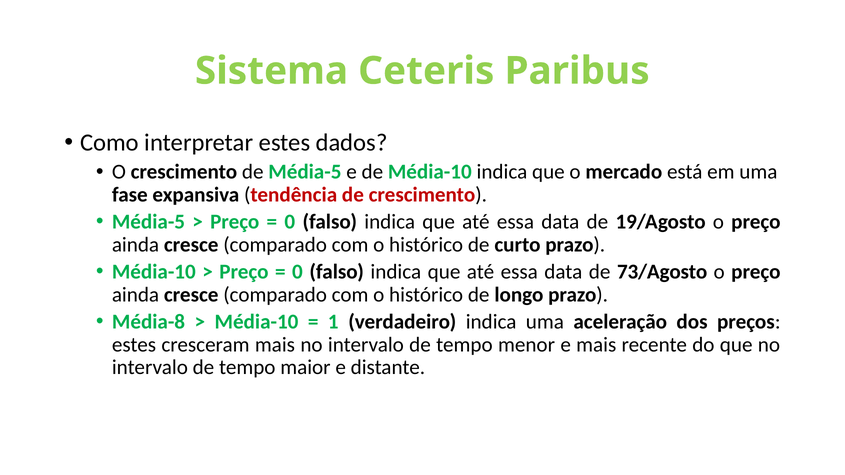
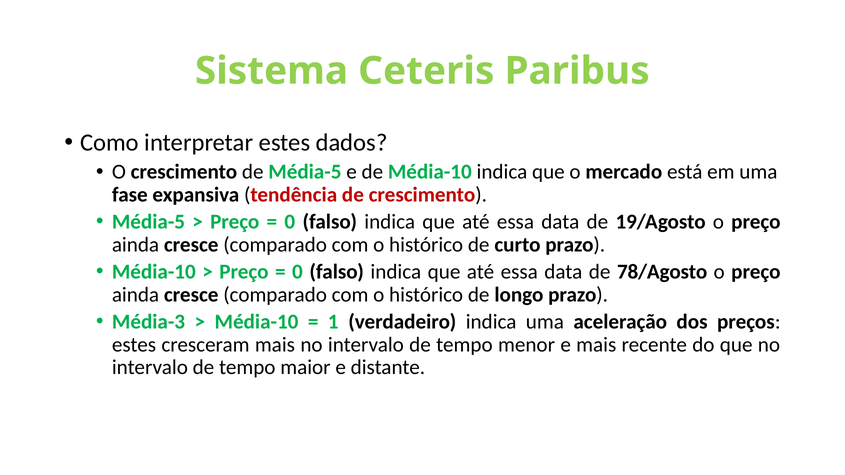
73/Agosto: 73/Agosto -> 78/Agosto (662, 272)
Média-8: Média-8 -> Média-3 (148, 322)
